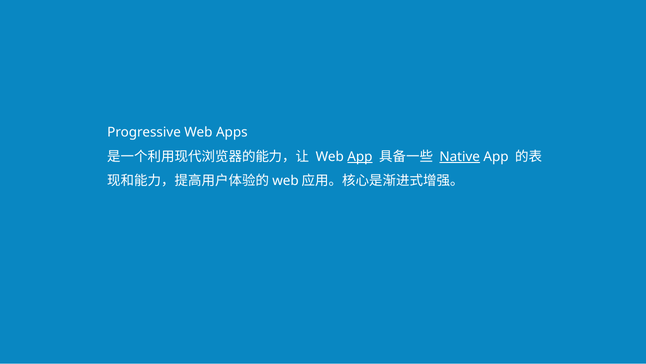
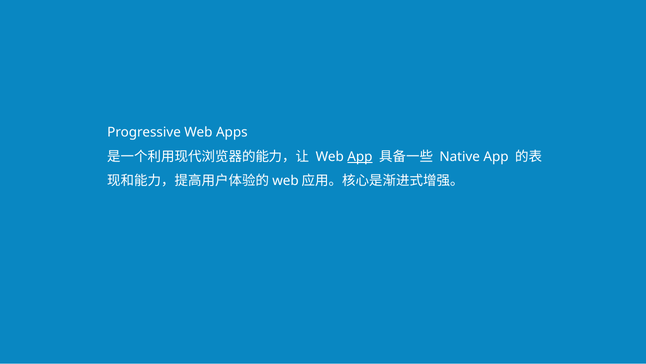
Native underline: present -> none (460, 156)
